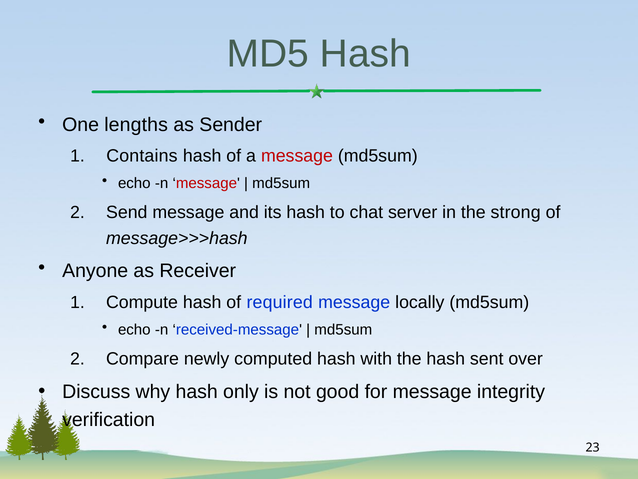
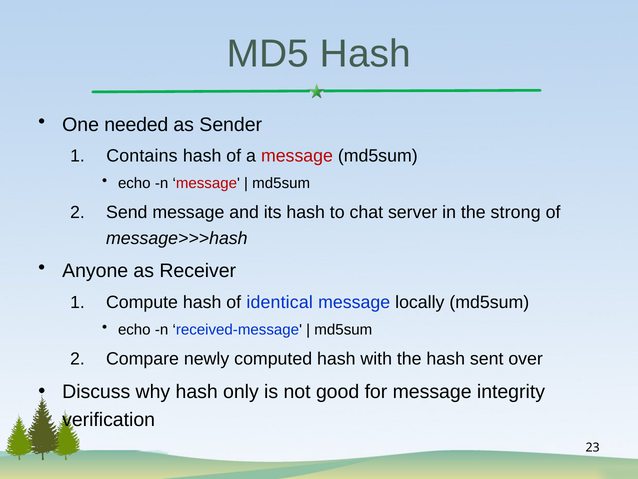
lengths: lengths -> needed (136, 125)
required: required -> identical (280, 302)
